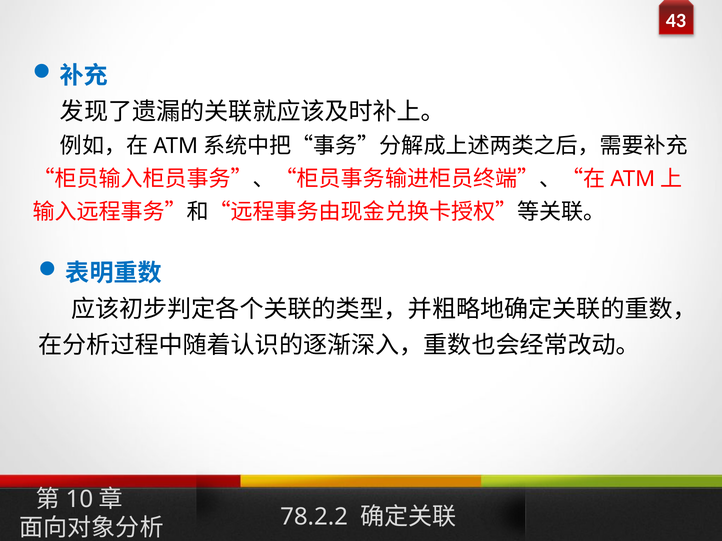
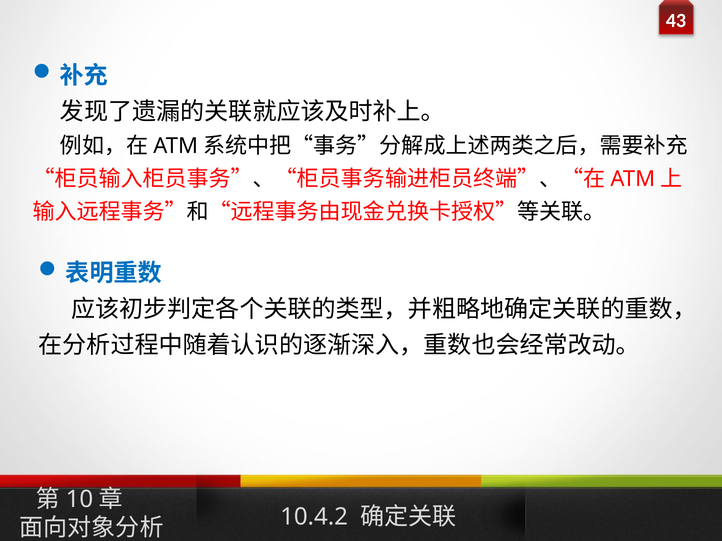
78.2.2: 78.2.2 -> 10.4.2 (314, 517)
